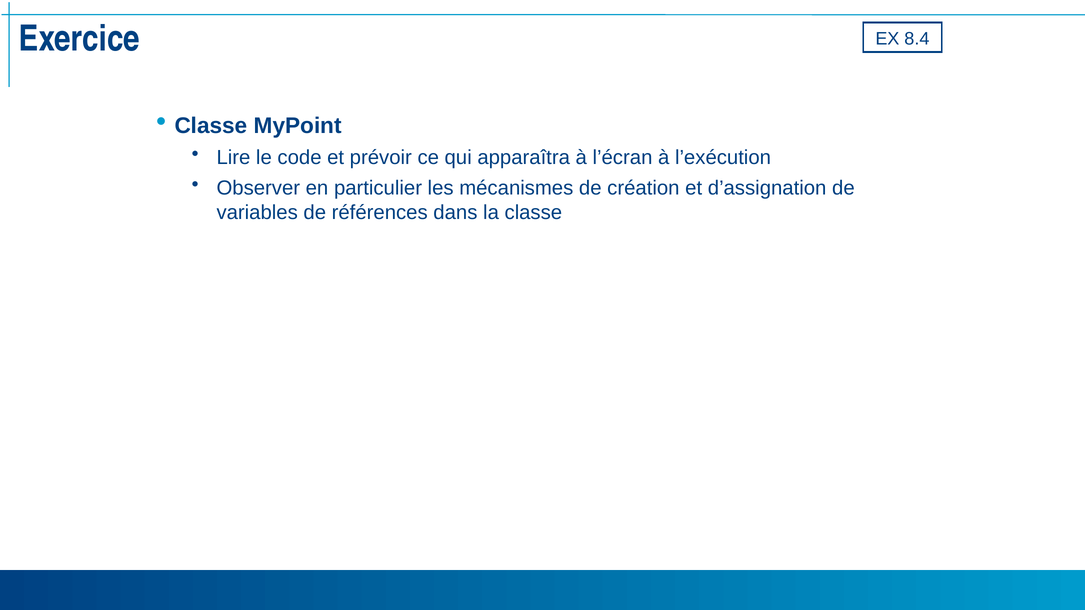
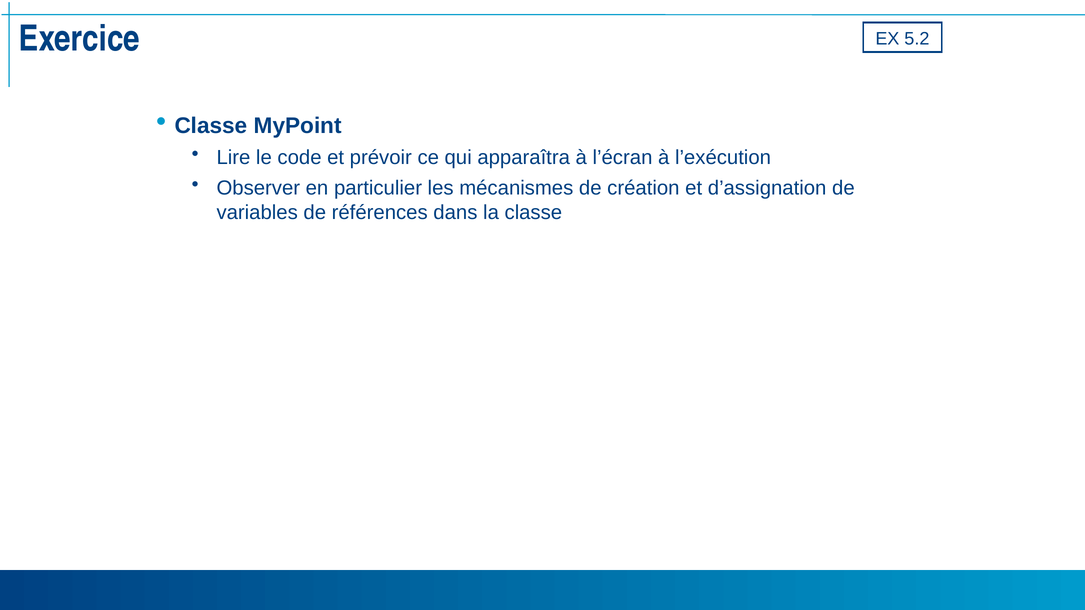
8.4: 8.4 -> 5.2 (917, 39)
